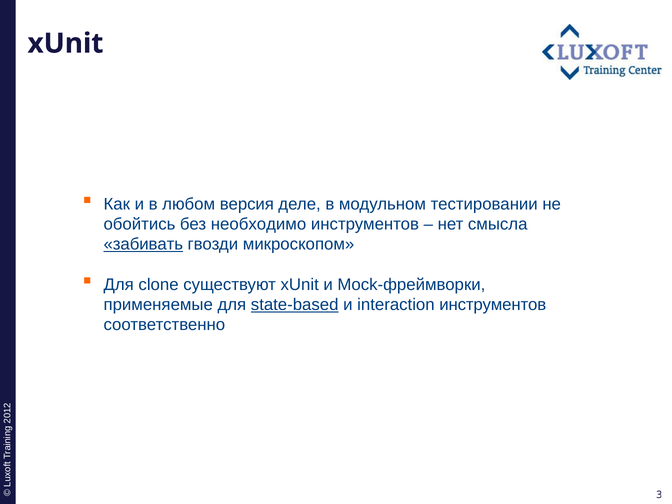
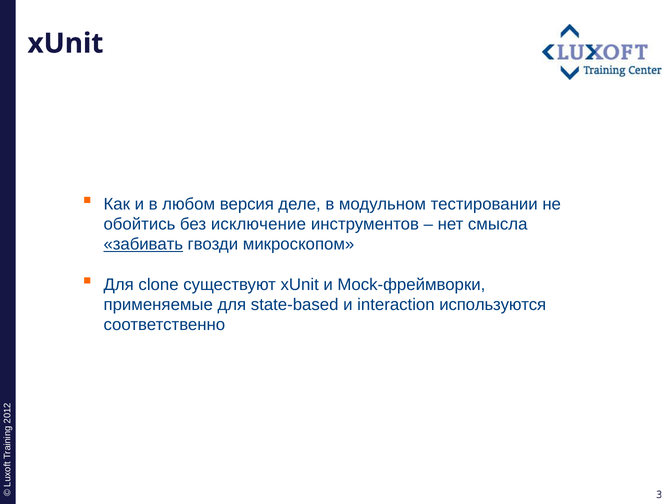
необходимо: необходимо -> исключение (258, 224)
state-based underline: present -> none (295, 305)
interaction инструментов: инструментов -> используются (493, 305)
